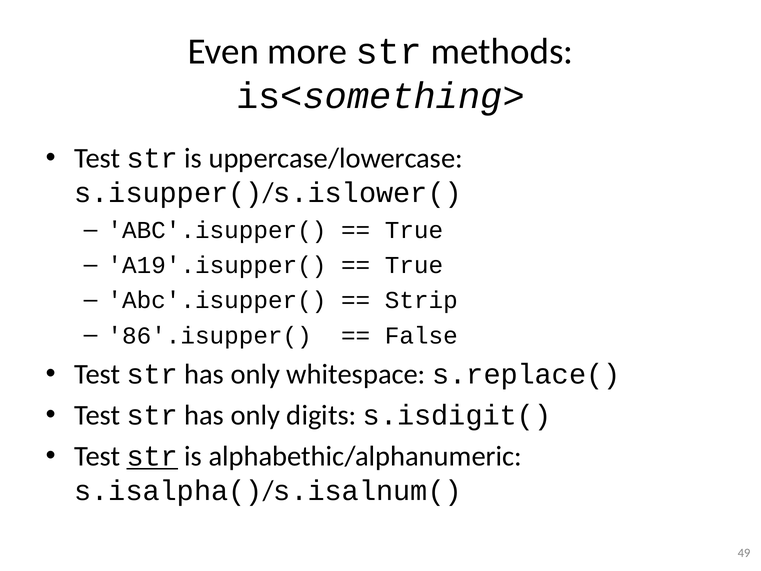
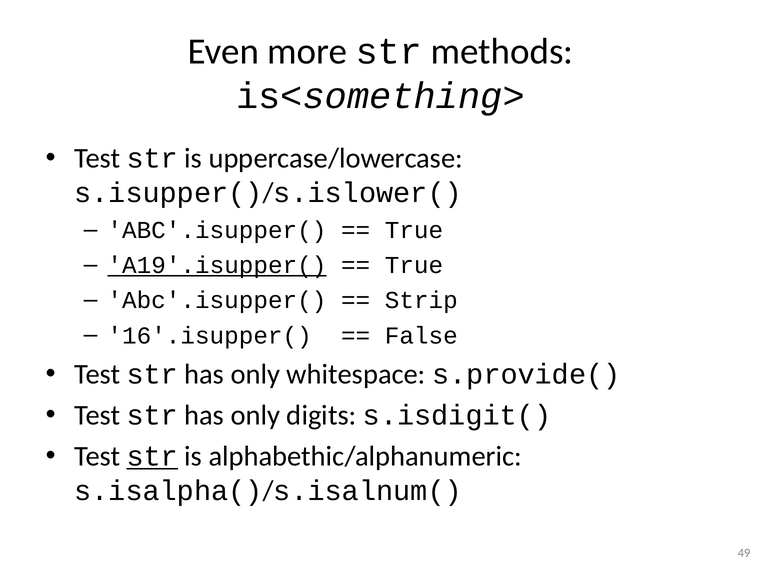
A19'.isupper( underline: none -> present (217, 265)
86'.isupper(: 86'.isupper( -> 16'.isupper( (210, 335)
s.replace(: s.replace( -> s.provide( (526, 374)
